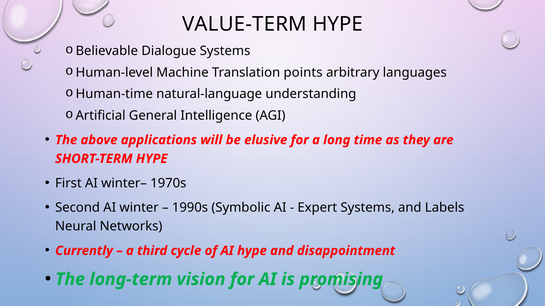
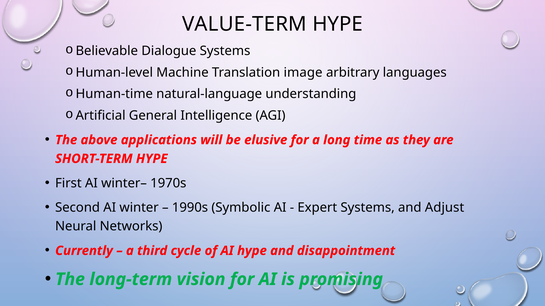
points: points -> image (303, 73)
Labels: Labels -> Adjust (445, 208)
